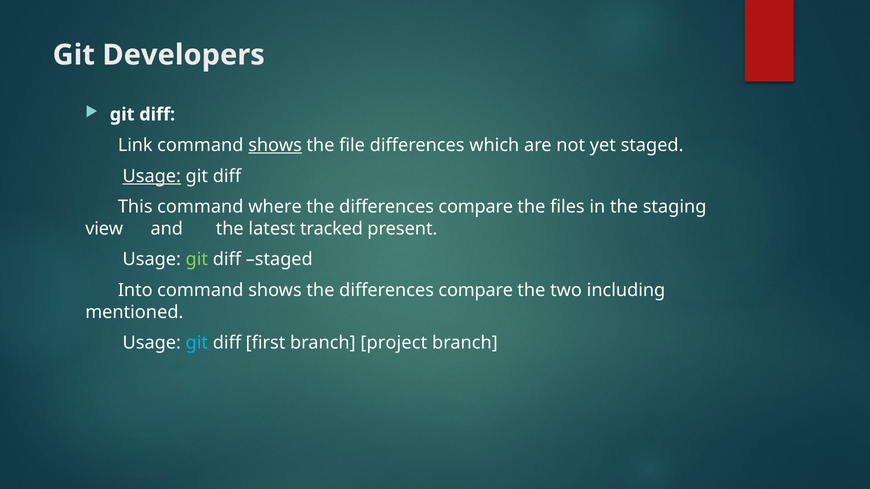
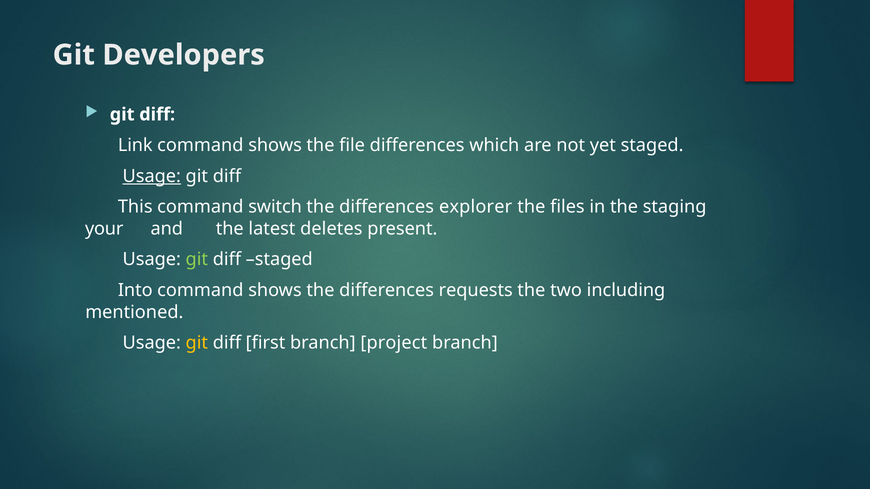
shows underline: present -> none (275, 145)
where: where -> switch (275, 207)
compare: compare -> explorer (476, 207)
view: view -> your (104, 229)
tracked: tracked -> deletes (331, 229)
shows the differences compare: compare -> requests (476, 291)
git colour: light blue -> yellow (197, 343)
